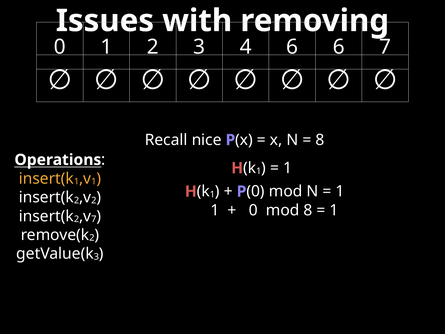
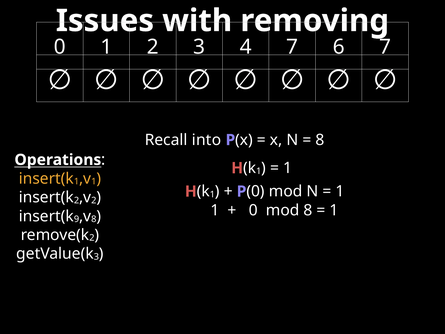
4 6: 6 -> 7 (292, 47)
nice: nice -> into (207, 140)
2: 2 -> 9 (77, 219)
7: 7 -> 8 (94, 219)
